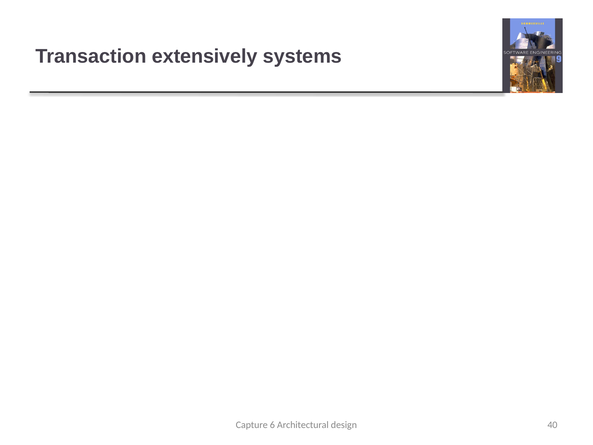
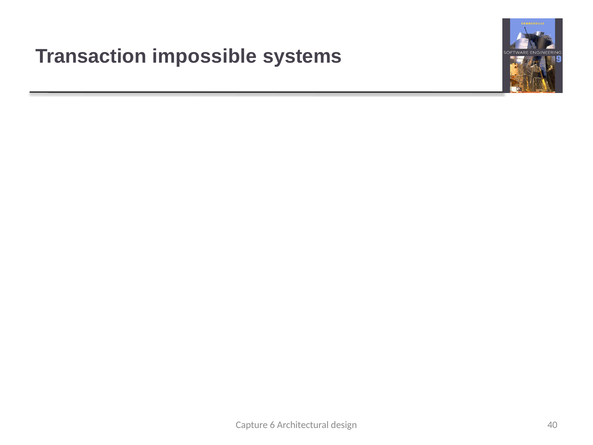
extensively: extensively -> impossible (205, 56)
